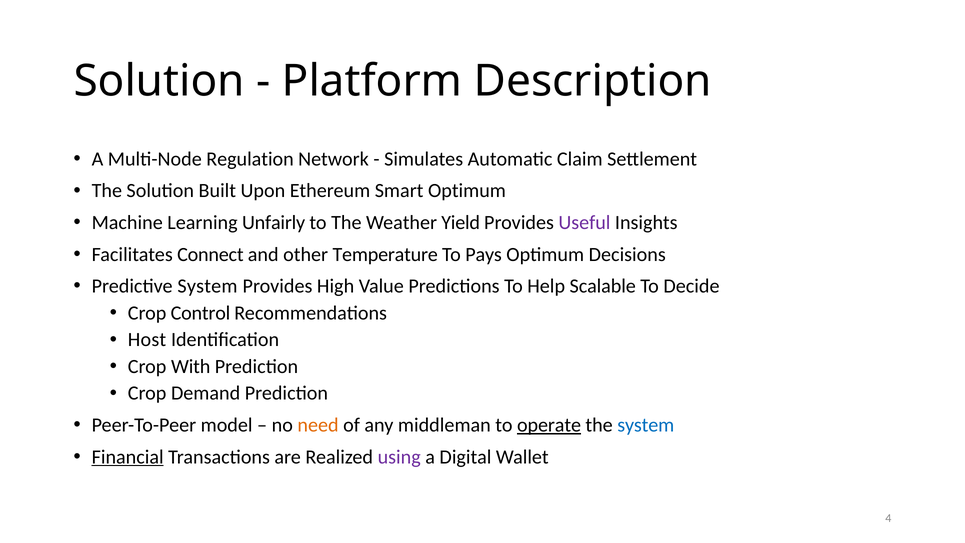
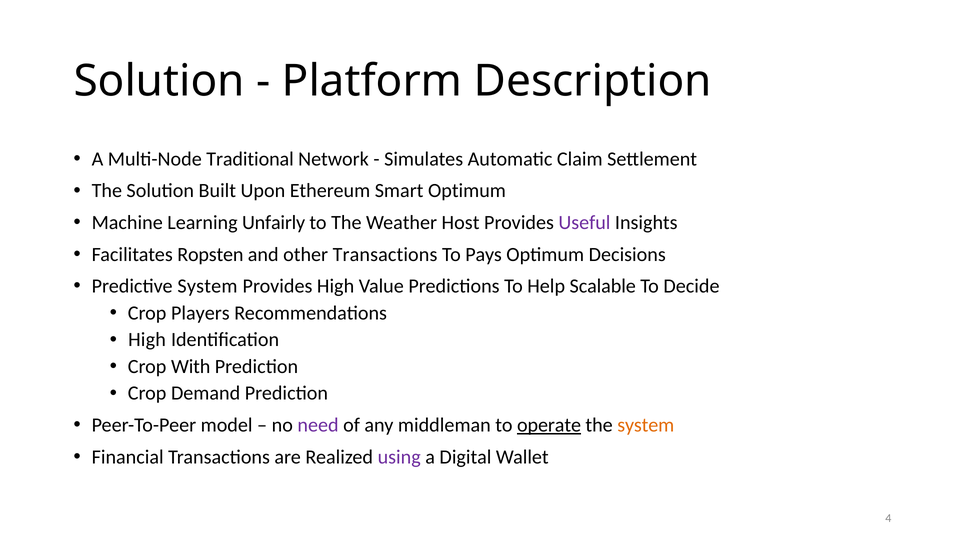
Regulation: Regulation -> Traditional (250, 159)
Yield: Yield -> Host (461, 222)
Connect: Connect -> Ropsten (210, 254)
other Temperature: Temperature -> Transactions (385, 254)
Control: Control -> Players (200, 313)
Host: Host -> High (147, 340)
need colour: orange -> purple (318, 425)
system colour: blue -> orange (646, 425)
Financial underline: present -> none (128, 457)
